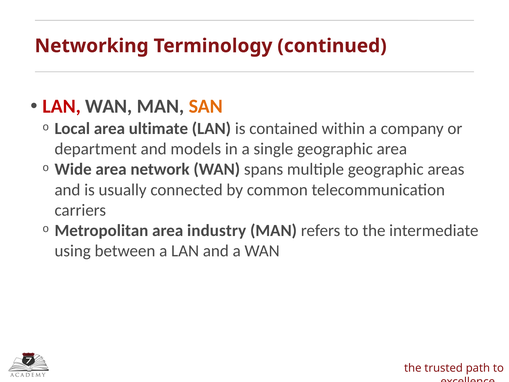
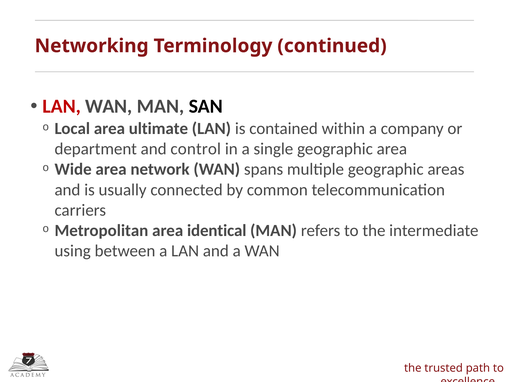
SAN colour: orange -> black (206, 106)
models: models -> control (196, 149)
industry: industry -> identical (217, 230)
